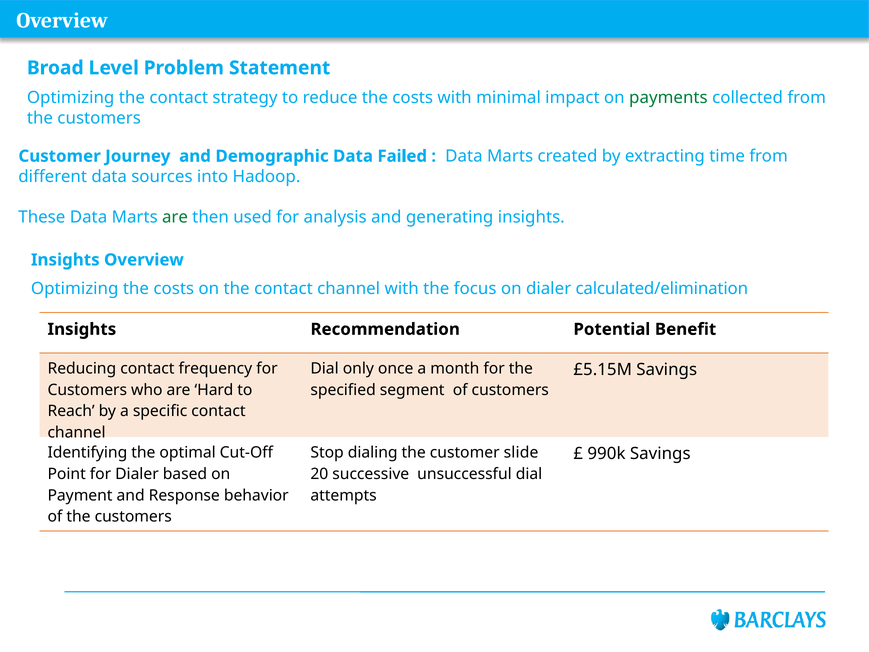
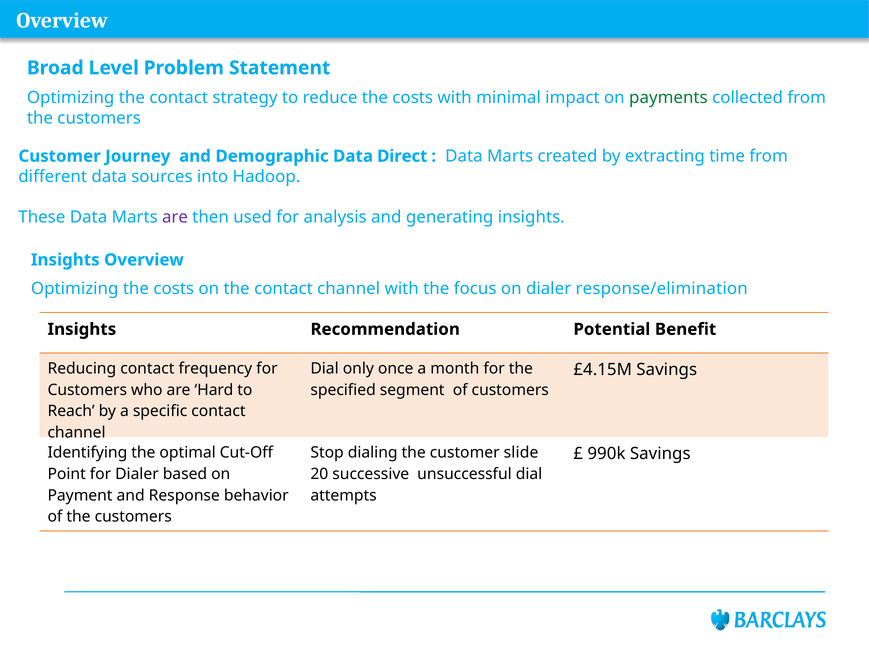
Failed: Failed -> Direct (402, 156)
are colour: green -> purple (175, 217)
calculated/elimination: calculated/elimination -> response/elimination (662, 289)
£5.15M: £5.15M -> £4.15M (603, 369)
